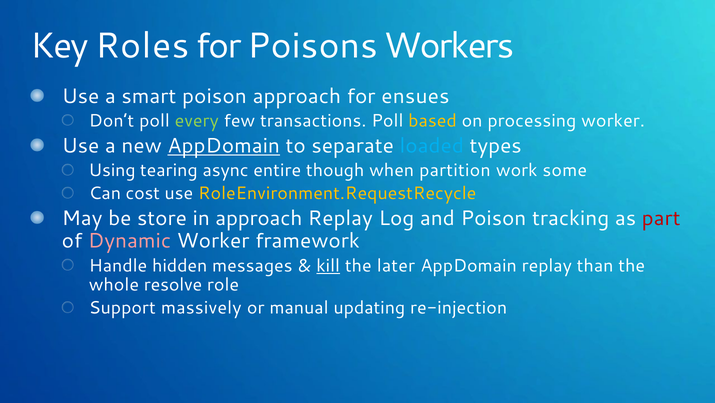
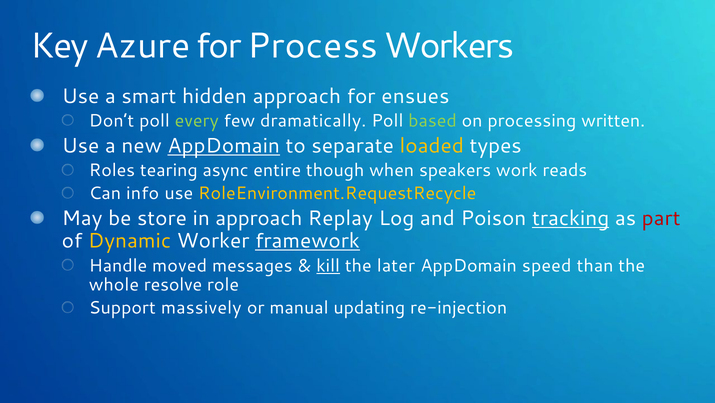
Roles: Roles -> Azure (143, 46)
Poisons: Poisons -> Process (313, 46)
smart poison: poison -> hidden (214, 96)
transactions: transactions -> dramatically (313, 121)
based colour: yellow -> light green (432, 121)
processing worker: worker -> written (613, 121)
loaded colour: light blue -> yellow (432, 146)
Using: Using -> Roles (112, 170)
partition: partition -> speakers (455, 170)
some: some -> reads (565, 170)
cost: cost -> info (143, 193)
tracking underline: none -> present (571, 218)
Dynamic colour: pink -> yellow (130, 241)
framework underline: none -> present (307, 241)
hidden: hidden -> moved (180, 265)
AppDomain replay: replay -> speed (547, 265)
